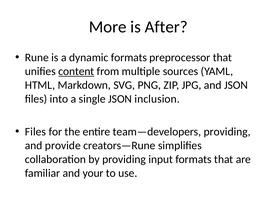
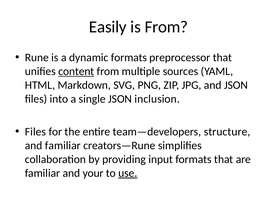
More: More -> Easily (108, 27)
is After: After -> From (166, 27)
team—developers providing: providing -> structure (227, 132)
and provide: provide -> familiar (63, 145)
use underline: none -> present (128, 173)
